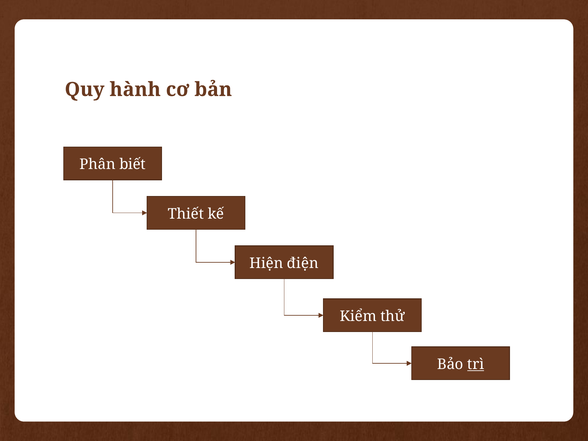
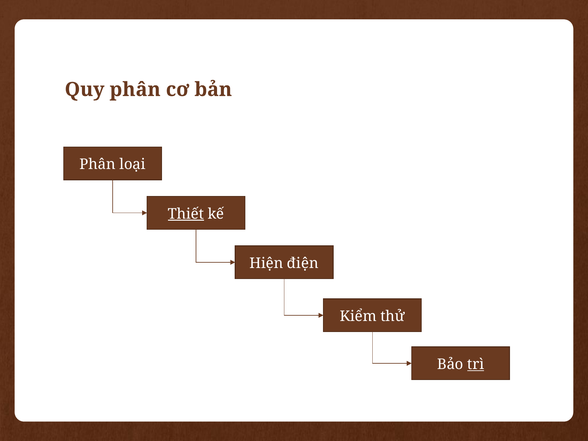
Quy hành: hành -> phân (135, 90)
biết: biết -> loại (133, 164)
Thiết underline: none -> present (186, 214)
